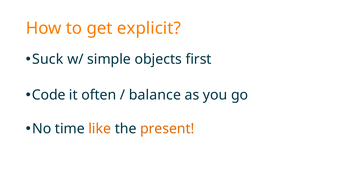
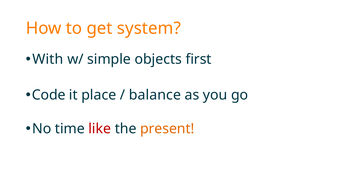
explicit: explicit -> system (149, 28)
Suck: Suck -> With (48, 59)
often: often -> place (99, 95)
like colour: orange -> red (100, 129)
